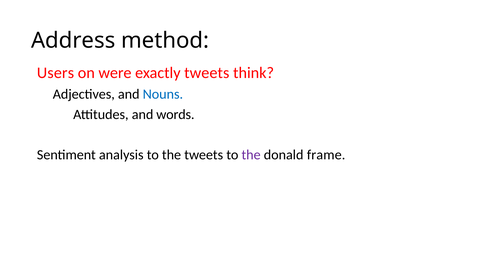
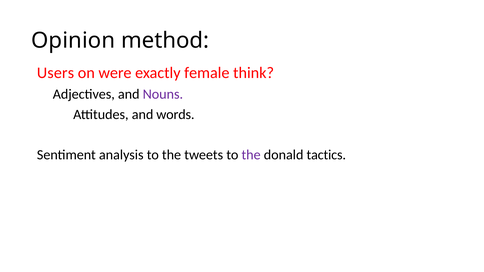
Address: Address -> Opinion (73, 41)
exactly tweets: tweets -> female (207, 73)
Nouns colour: blue -> purple (163, 94)
frame: frame -> tactics (326, 155)
